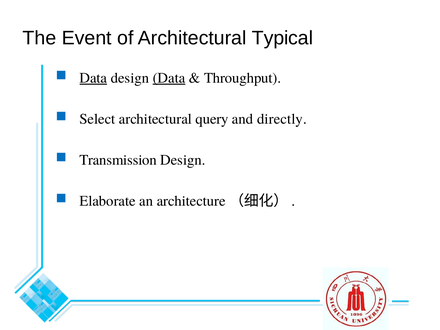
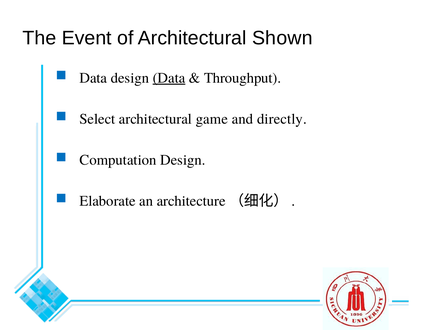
Typical: Typical -> Shown (282, 38)
Data underline: present -> none (93, 78)
query: query -> game (212, 119)
Transmission: Transmission -> Computation (118, 160)
